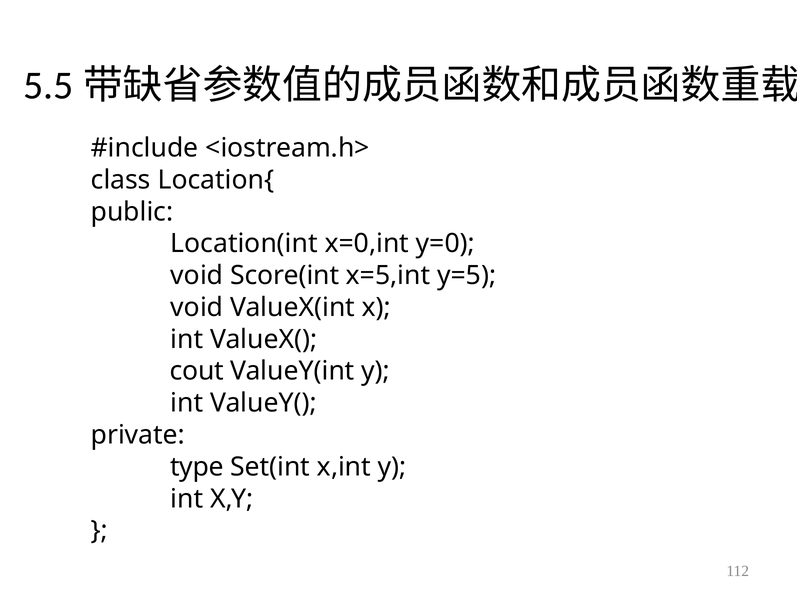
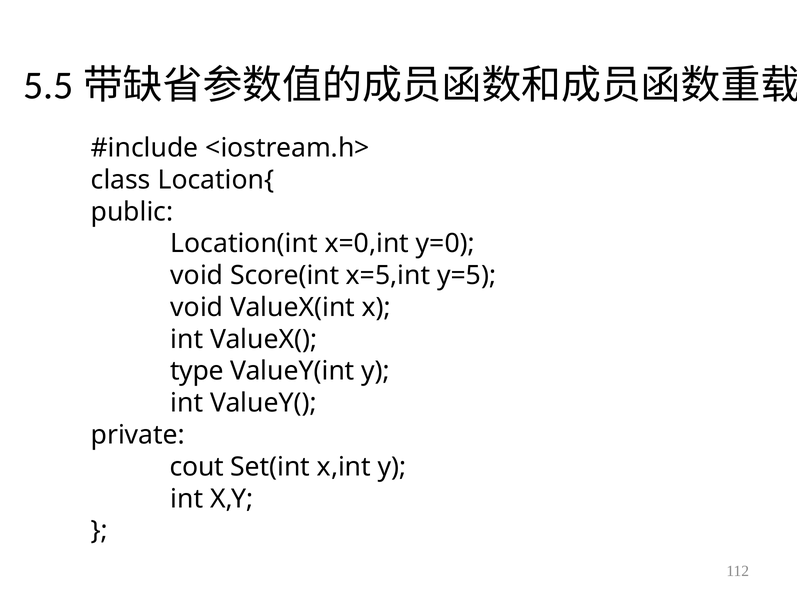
cout: cout -> type (197, 371)
type: type -> cout (197, 467)
